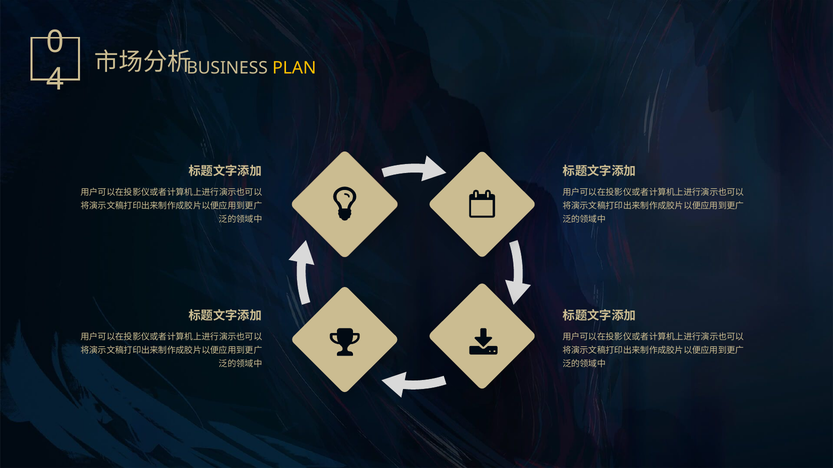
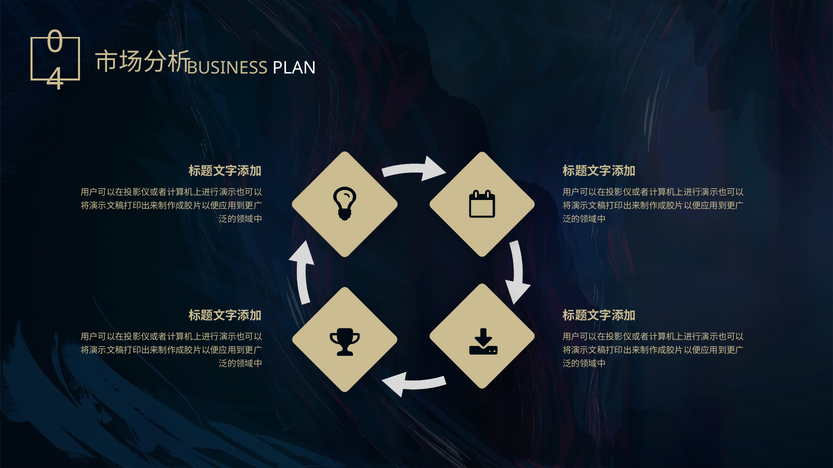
PLAN colour: yellow -> white (294, 68)
